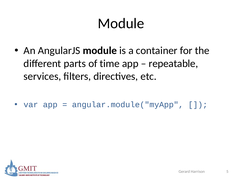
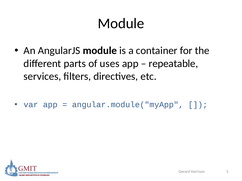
time: time -> uses (110, 64)
